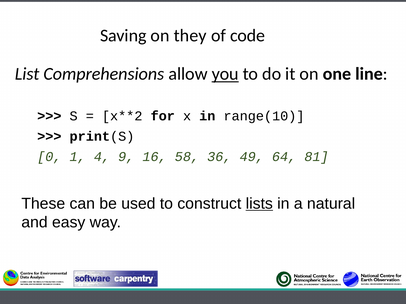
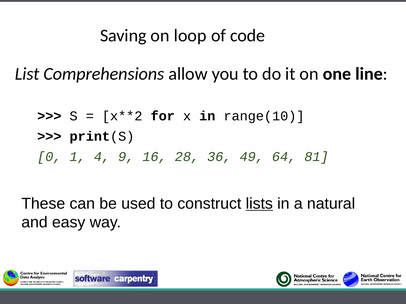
they: they -> loop (190, 36)
you underline: present -> none (225, 74)
58: 58 -> 28 (187, 157)
